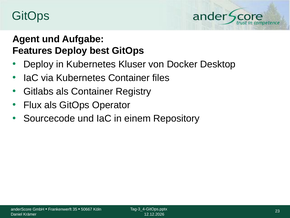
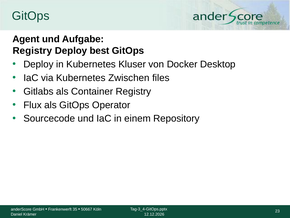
Features: Features -> Registry (32, 51)
Kubernetes Container: Container -> Zwischen (129, 78)
